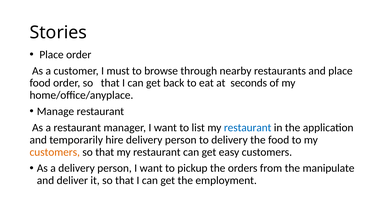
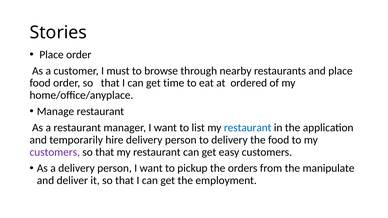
back: back -> time (174, 83)
seconds: seconds -> ordered (249, 83)
customers colour: orange -> purple (55, 152)
